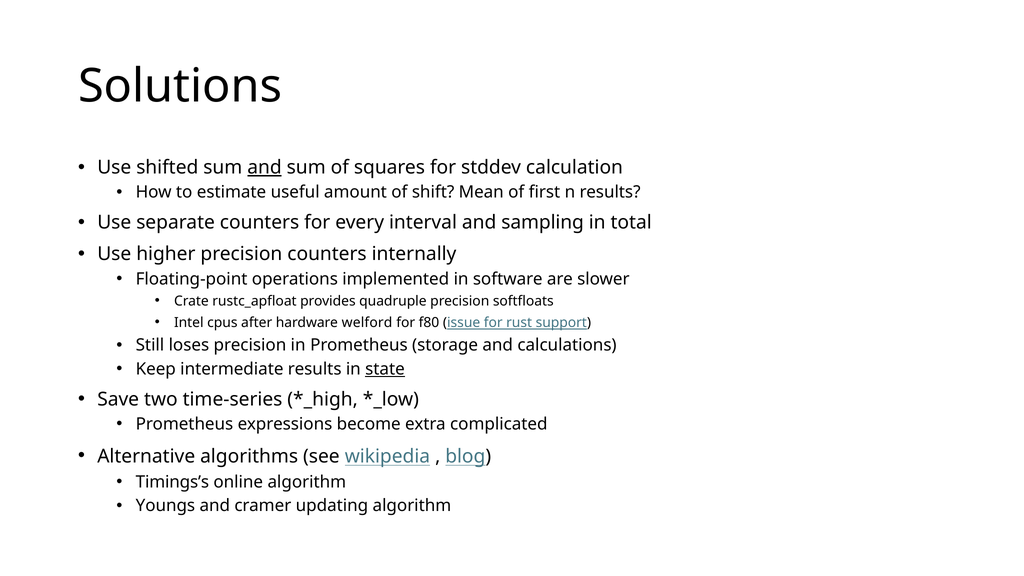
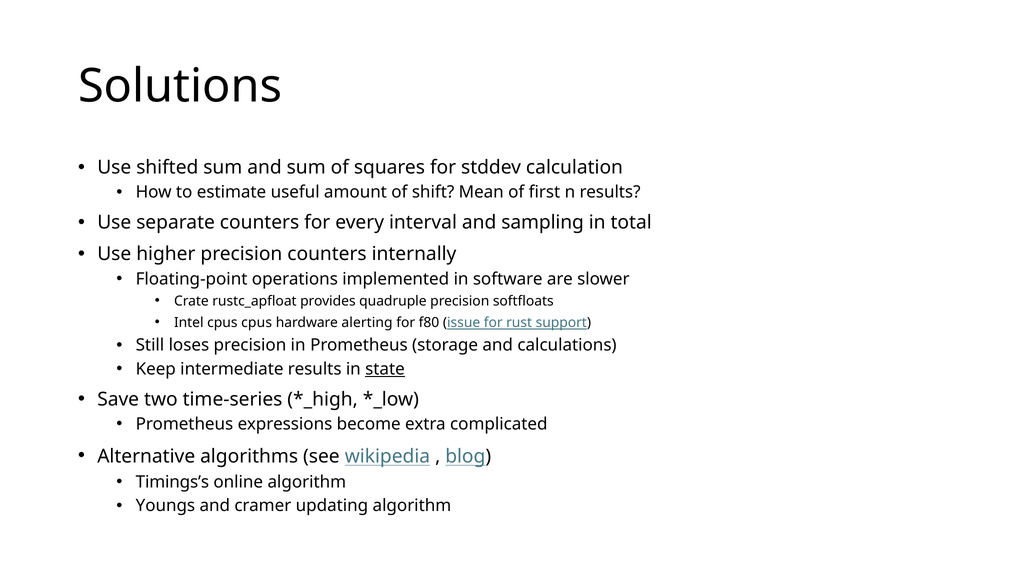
and underline: present -> none (265, 167)
cpus after: after -> cpus (257, 323)
welford: welford -> alerting (367, 323)
